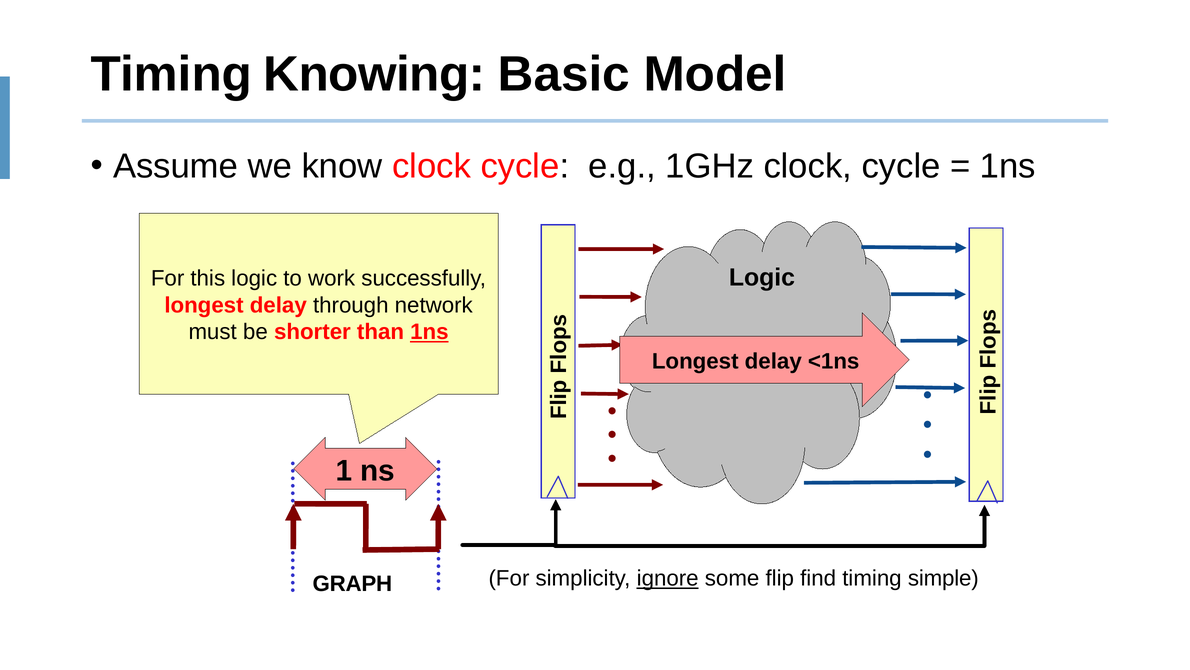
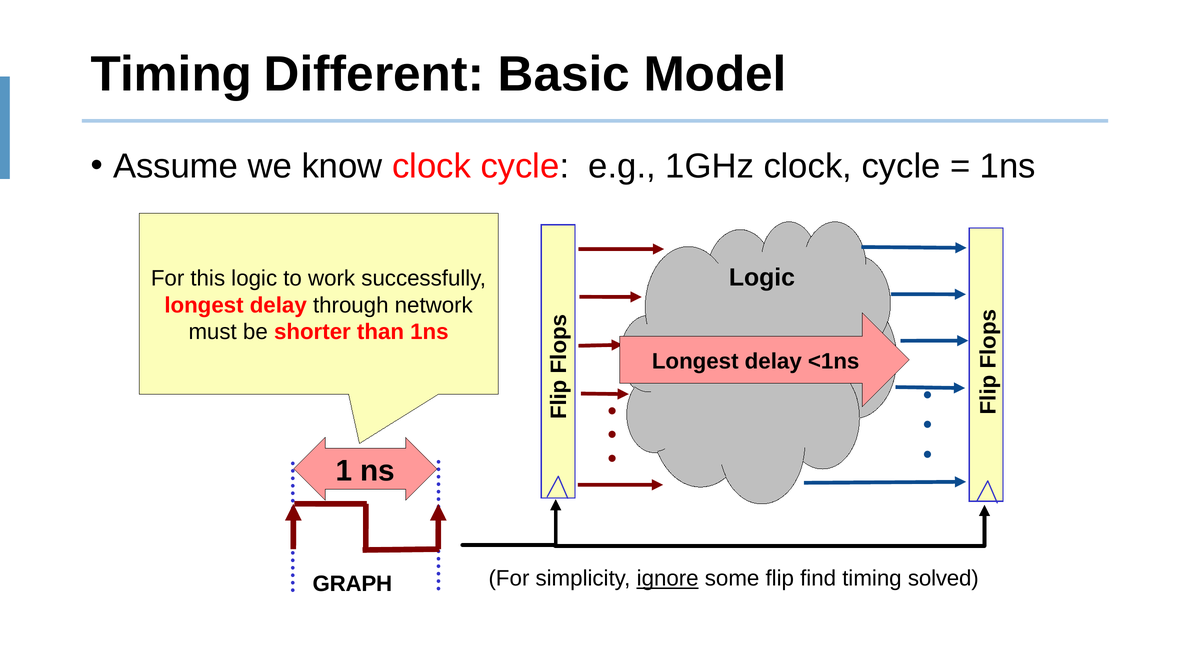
Knowing: Knowing -> Different (374, 74)
1ns underline: present -> none (429, 332)
simple: simple -> solved (943, 578)
